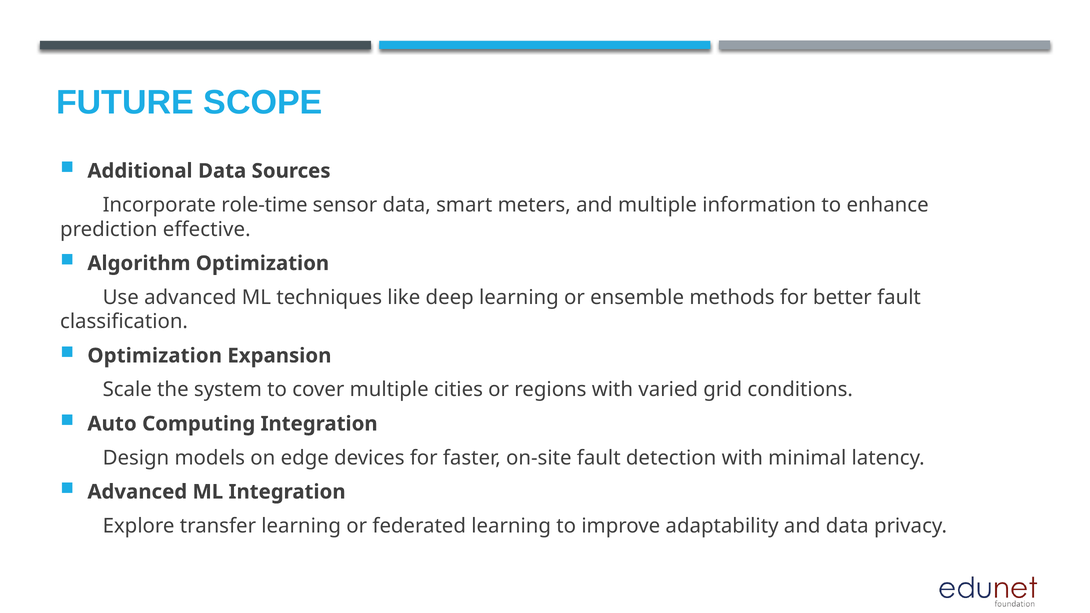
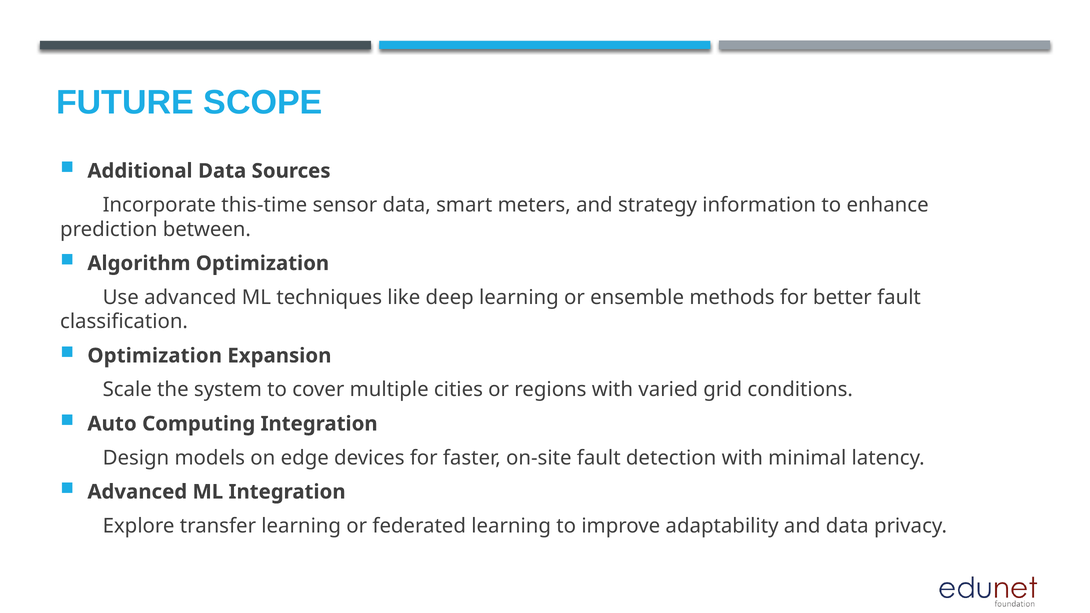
role-time: role-time -> this-time (264, 205)
and multiple: multiple -> strategy (658, 205)
effective: effective -> between (207, 229)
